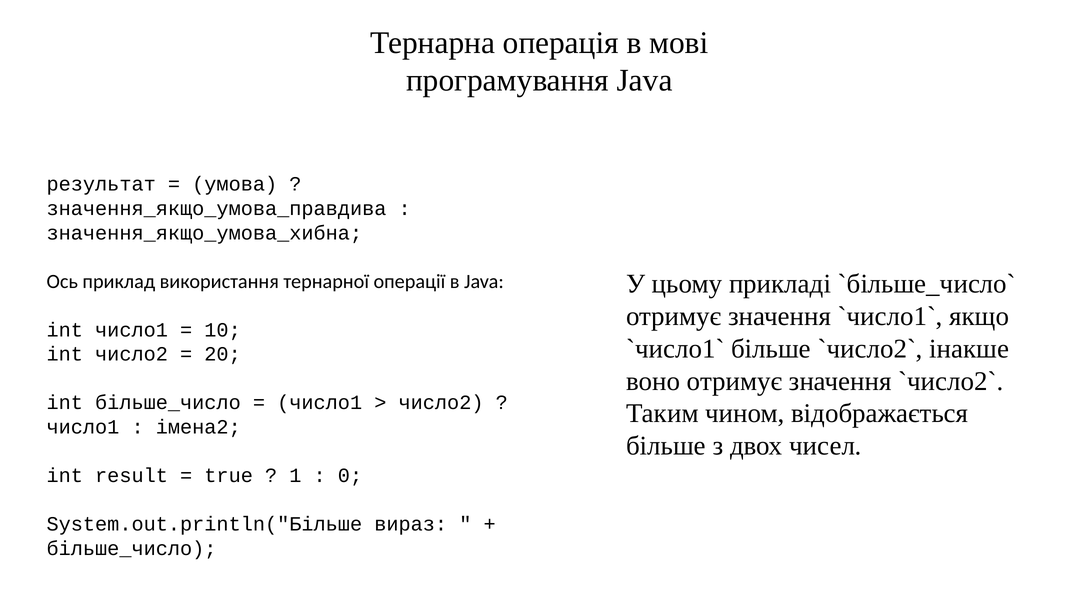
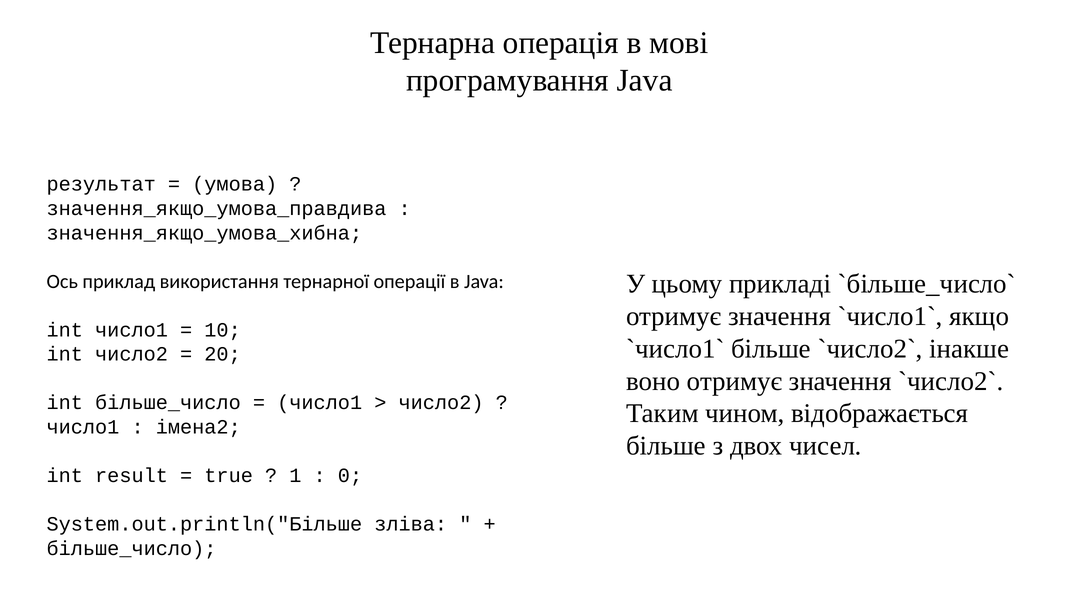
вираз: вираз -> зліва (411, 524)
